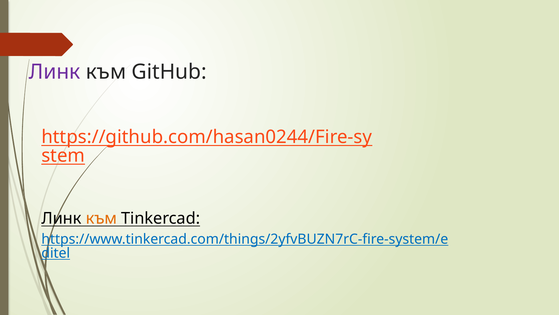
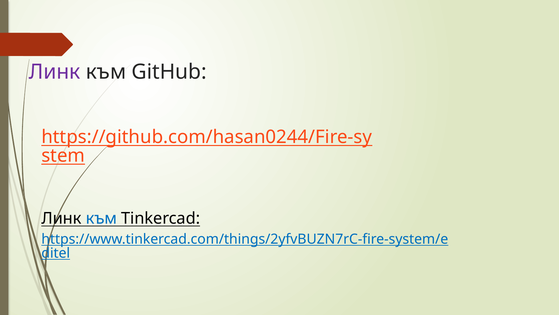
към colour: orange -> blue (101, 218)
